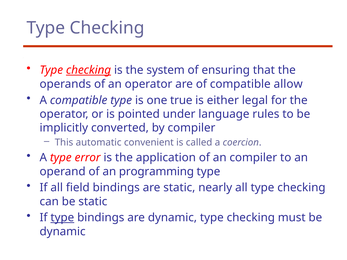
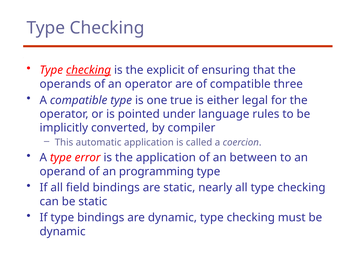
system: system -> explicit (166, 70)
allow: allow -> three (288, 84)
automatic convenient: convenient -> application (149, 143)
an compiler: compiler -> between (253, 158)
type underline: present -> none (62, 218)
